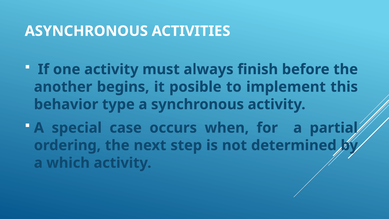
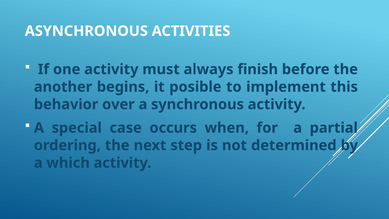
type: type -> over (118, 104)
